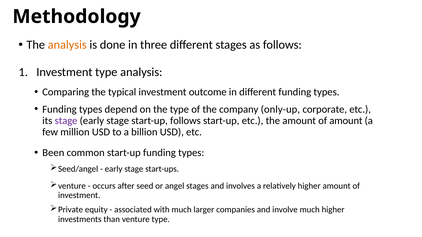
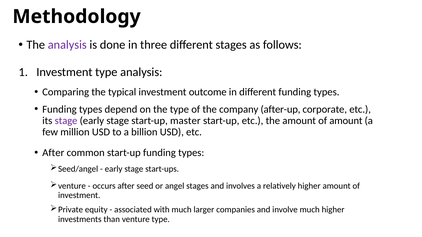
analysis colour: orange -> purple (67, 45)
only-up: only-up -> after-up (280, 109)
start-up follows: follows -> master (185, 121)
Been: Been -> After (53, 153)
